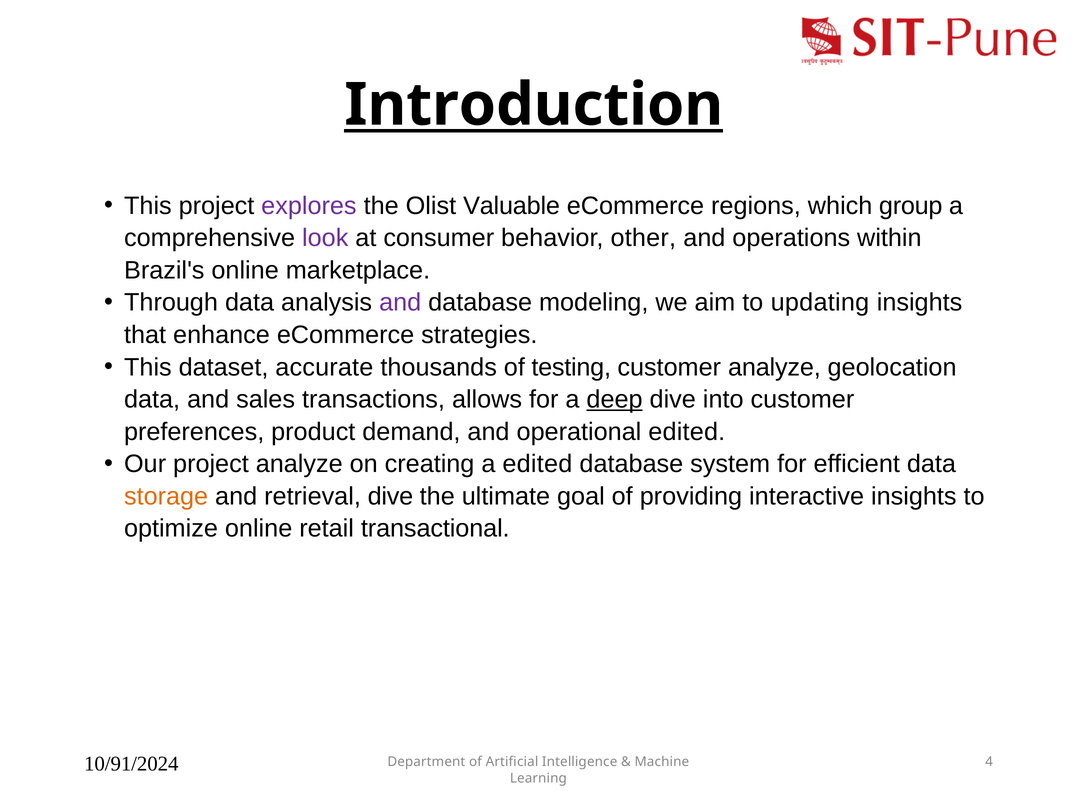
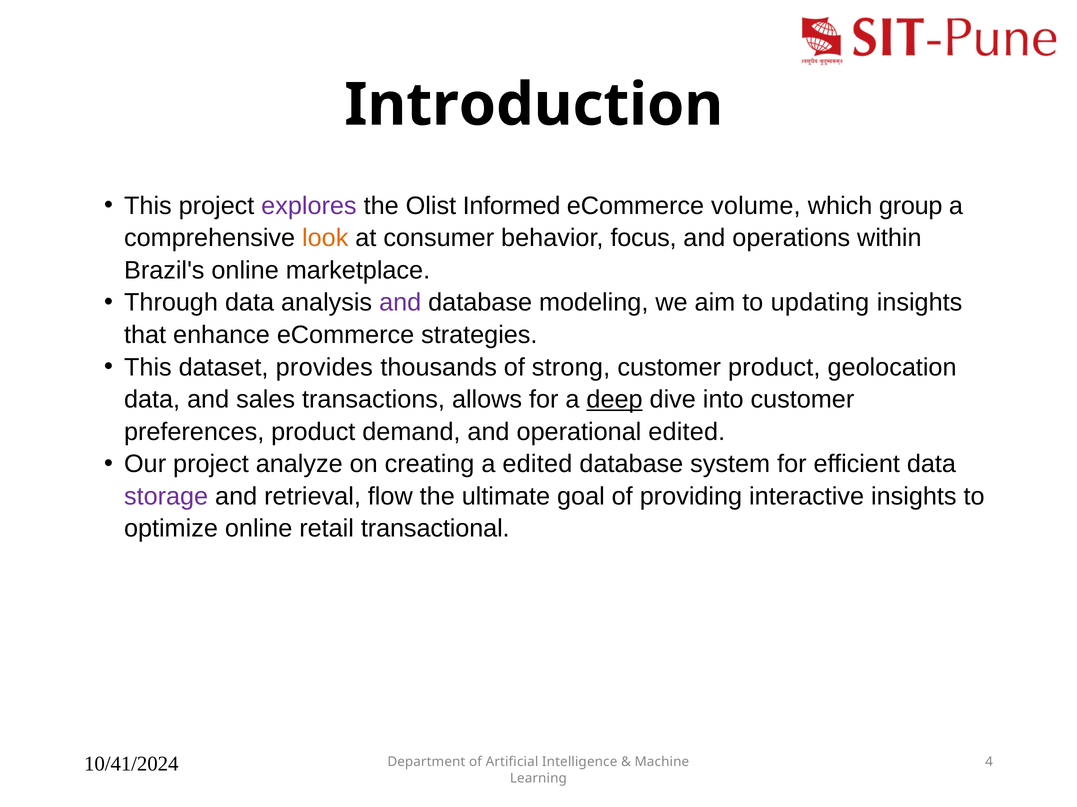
Introduction underline: present -> none (534, 105)
Valuable: Valuable -> Informed (512, 206)
regions: regions -> volume (756, 206)
look colour: purple -> orange (325, 238)
other: other -> focus (644, 238)
accurate: accurate -> provides (324, 368)
testing: testing -> strong (571, 368)
customer analyze: analyze -> product (774, 368)
storage colour: orange -> purple (166, 497)
retrieval dive: dive -> flow (390, 497)
10/91/2024: 10/91/2024 -> 10/41/2024 (131, 765)
